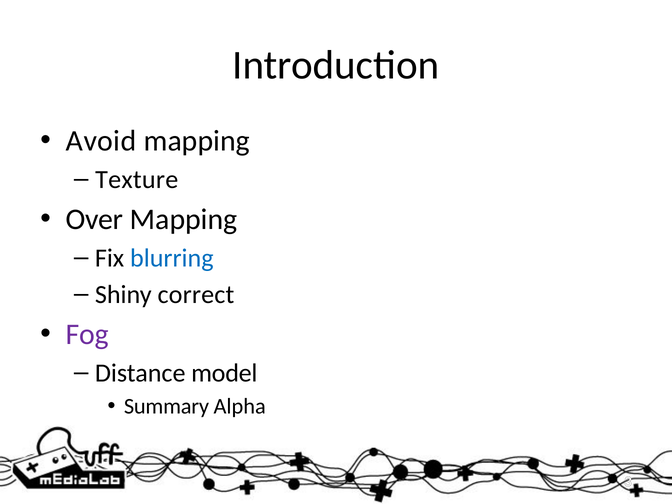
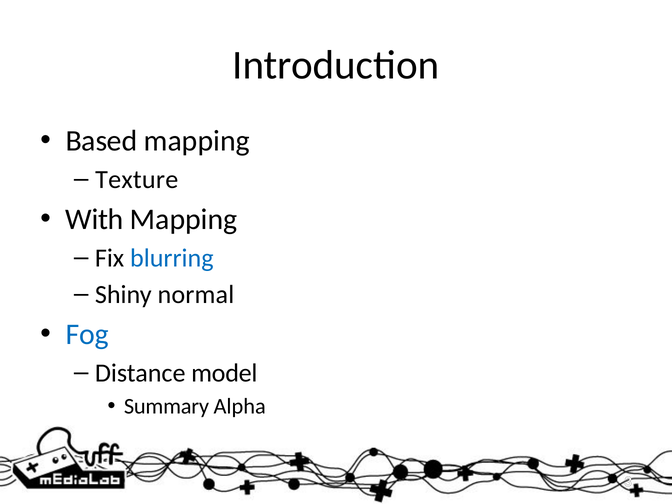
Avoid: Avoid -> Based (101, 141)
Over: Over -> With (94, 219)
correct: correct -> normal (196, 295)
Fog colour: purple -> blue (87, 334)
